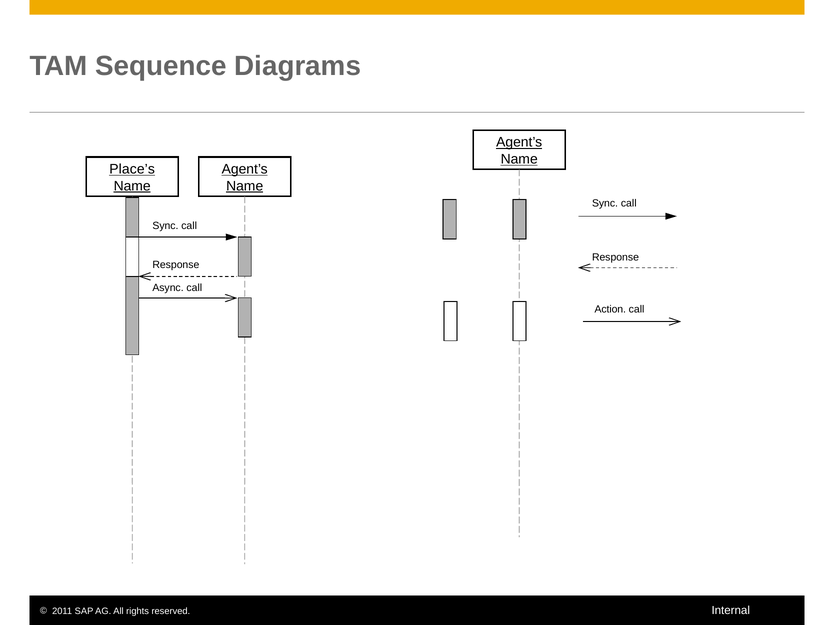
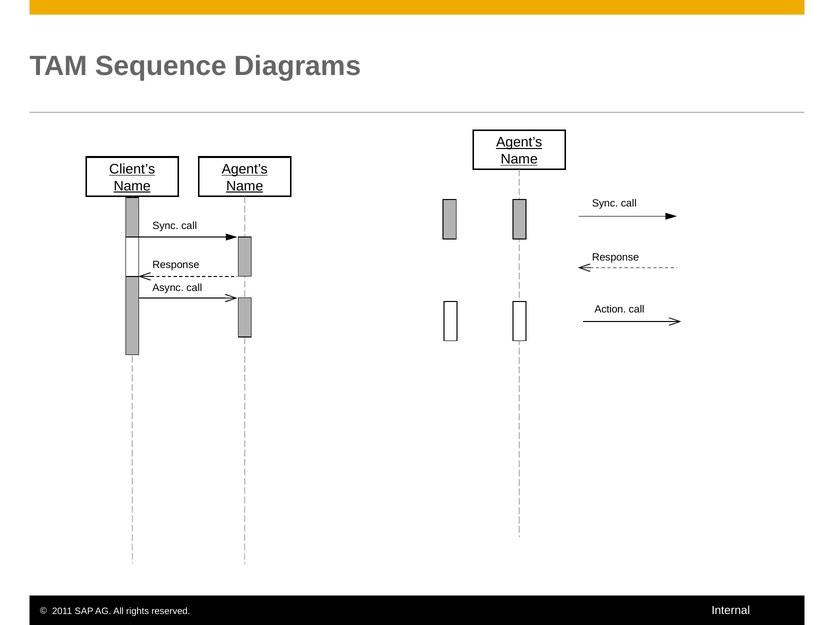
Place’s: Place’s -> Client’s (132, 169)
